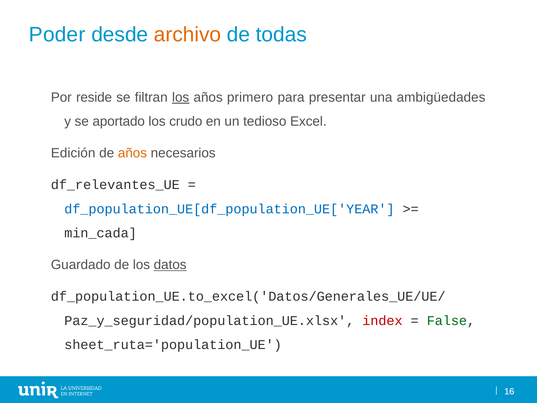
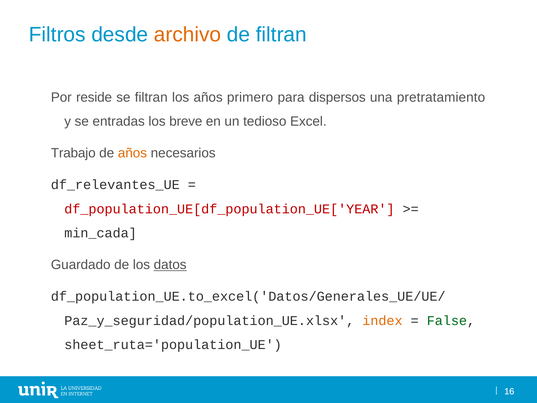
Poder: Poder -> Filtros (57, 34)
de todas: todas -> filtran (281, 34)
los underline: present -> none (181, 97)
presentar: presentar -> dispersos (337, 97)
ambigüedades: ambigüedades -> pretratamiento (441, 97)
aportado: aportado -> entradas (119, 121)
crudo: crudo -> breve (186, 121)
Edición: Edición -> Trabajo (73, 153)
df_population_UE[df_population_UE['YEAR colour: blue -> red (229, 209)
index colour: red -> orange (382, 320)
